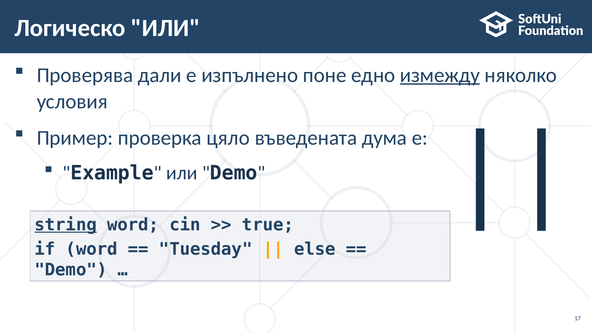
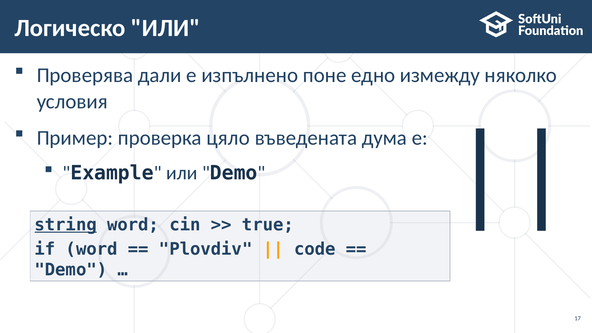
измежду underline: present -> none (440, 75)
Tuesday: Tuesday -> Plovdiv (206, 249)
else: else -> code (315, 249)
